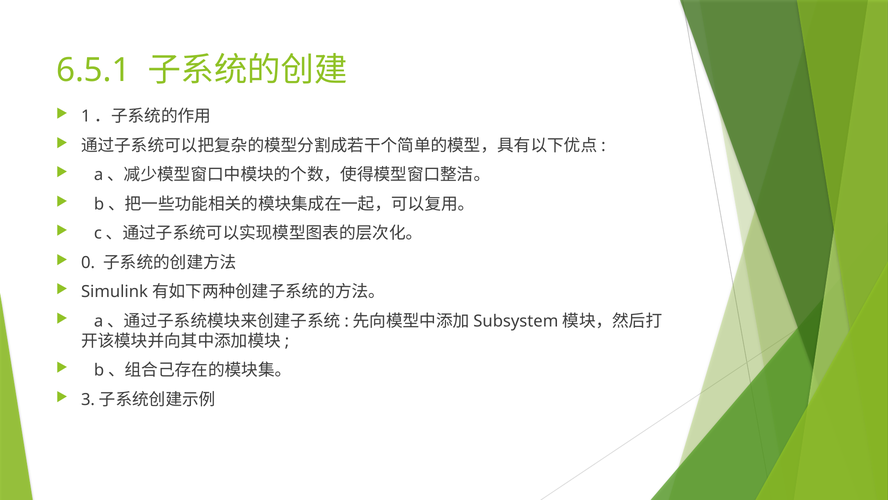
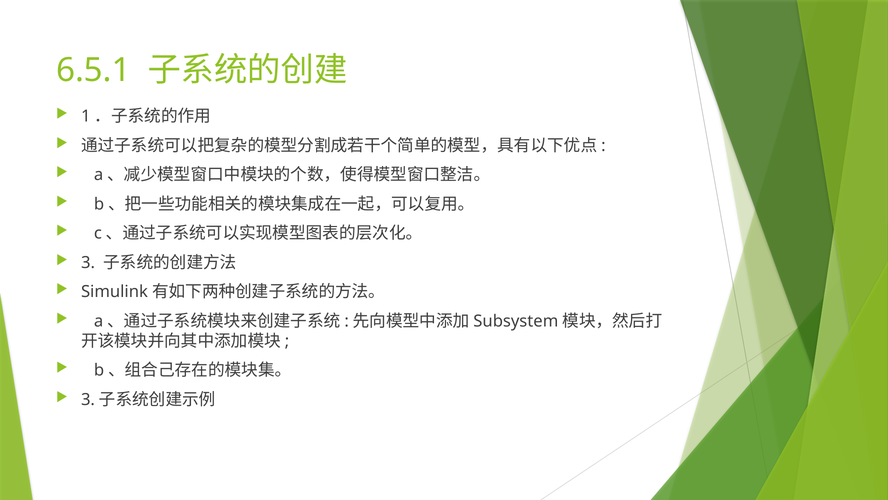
0: 0 -> 3 (88, 262)
